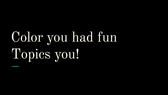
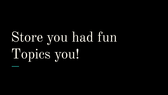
Color: Color -> Store (27, 37)
